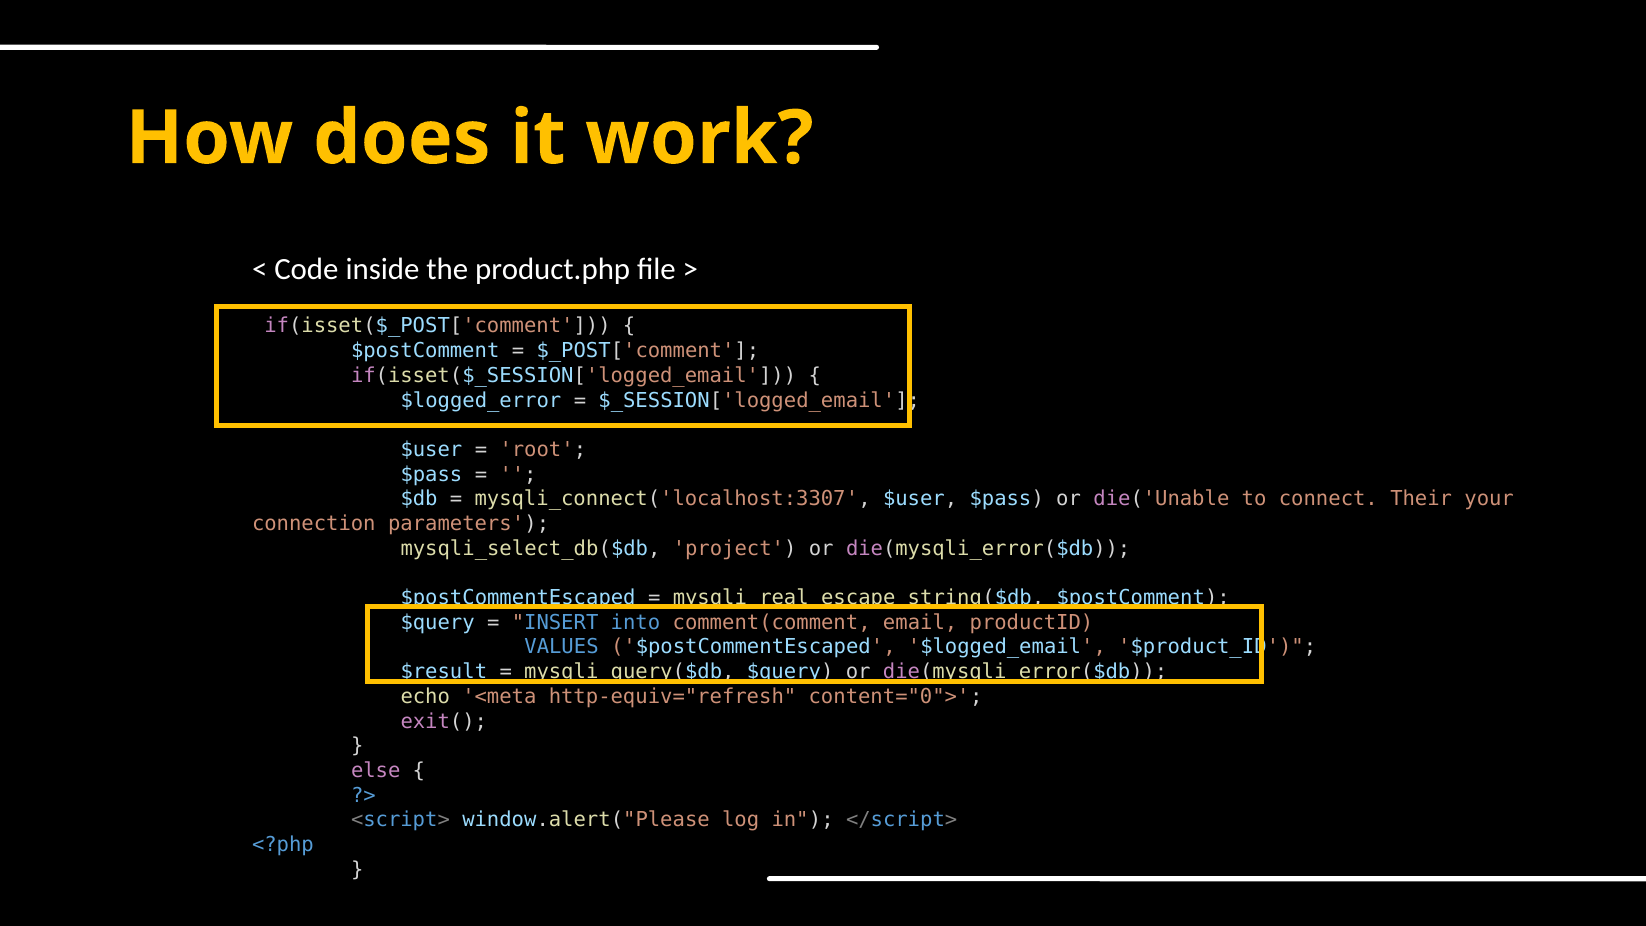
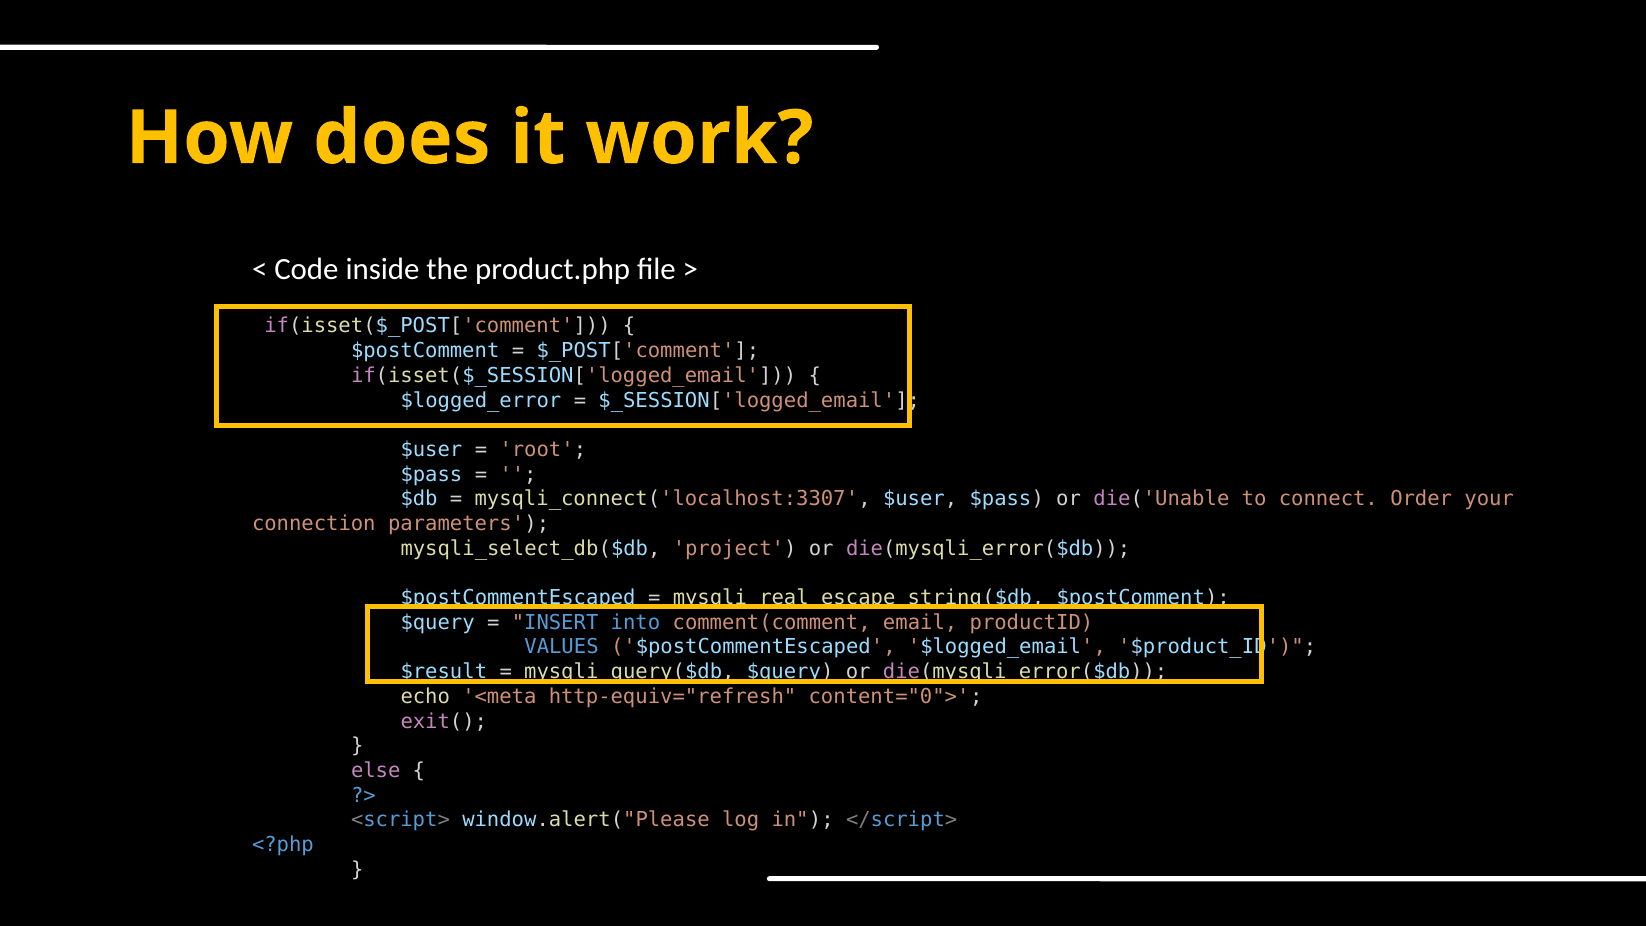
Their: Their -> Order (1421, 499)
